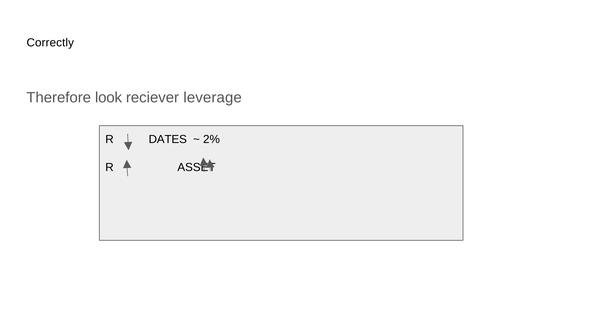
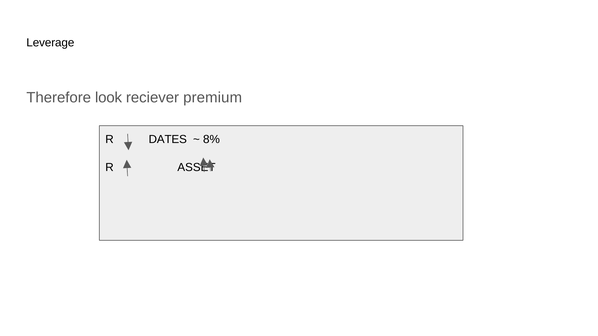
Correctly: Correctly -> Leverage (50, 43)
leverage: leverage -> premium (213, 98)
2%: 2% -> 8% (211, 140)
